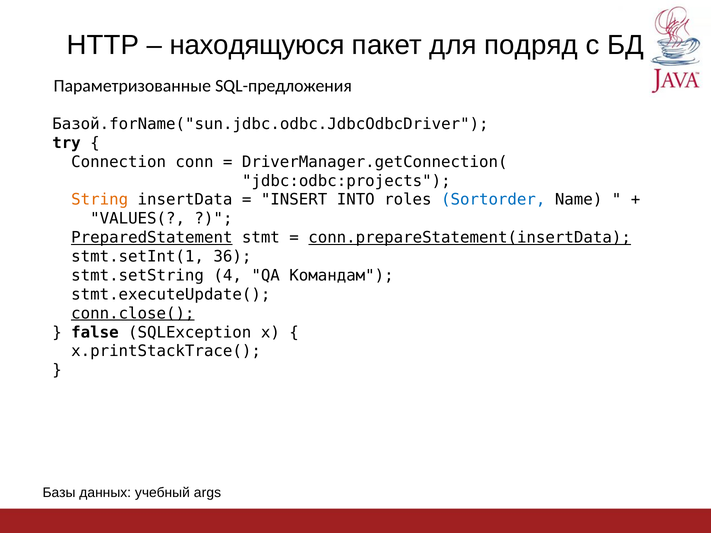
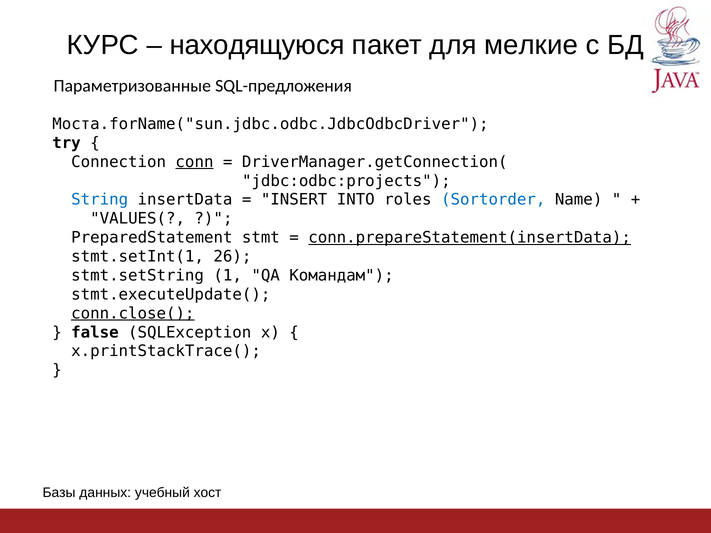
HTTP: HTTP -> КУРС (103, 45)
подряд: подряд -> мелкие (531, 45)
Базой.forName("sun.jdbc.odbc.JdbcOdbcDriver: Базой.forName("sun.jdbc.odbc.JdbcOdbcDriver -> Моста.forName("sun.jdbc.odbc.JdbcOdbcDriver (270, 124)
conn underline: none -> present (195, 162)
String colour: orange -> blue (100, 200)
PreparedStatement underline: present -> none (152, 238)
36: 36 -> 26 (232, 257)
4: 4 -> 1 (228, 276)
args: args -> хост (208, 493)
